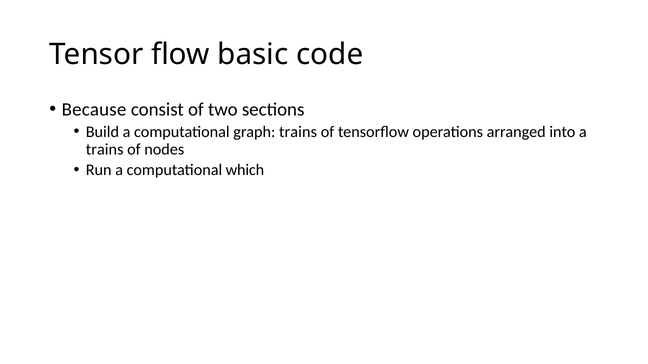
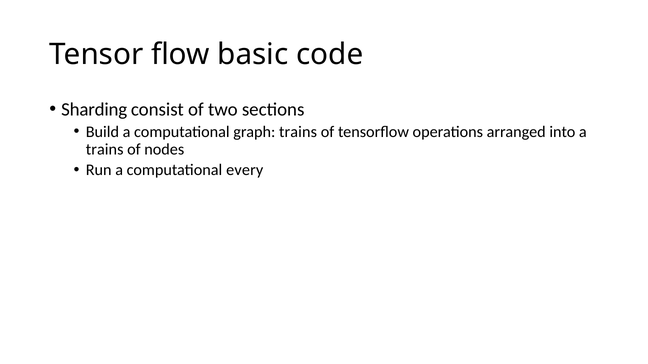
Because: Because -> Sharding (94, 110)
which: which -> every (245, 170)
